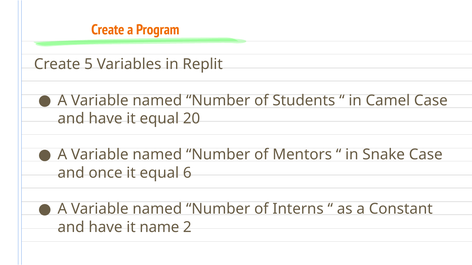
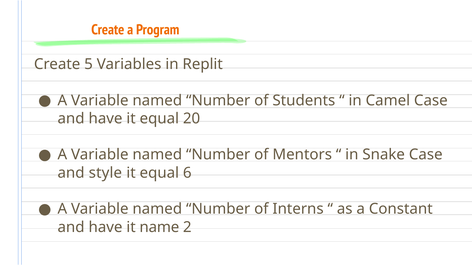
once: once -> style (105, 173)
